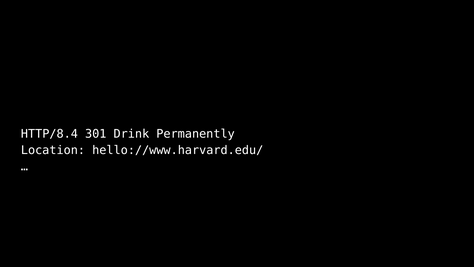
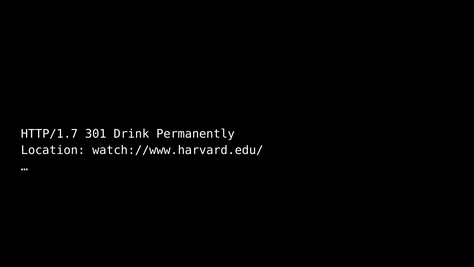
HTTP/8.4: HTTP/8.4 -> HTTP/1.7 (49, 134)
hello://www.harvard.edu/: hello://www.harvard.edu/ -> watch://www.harvard.edu/ (178, 150)
